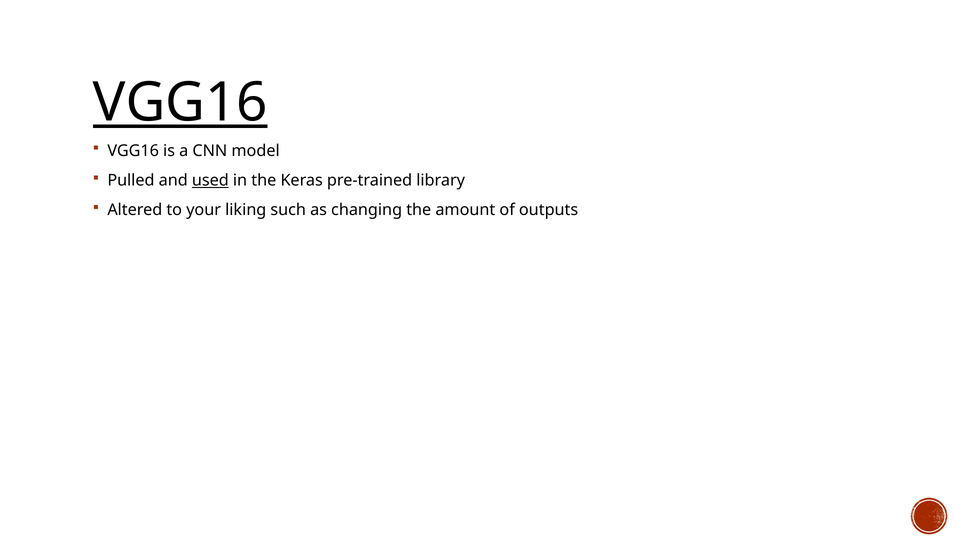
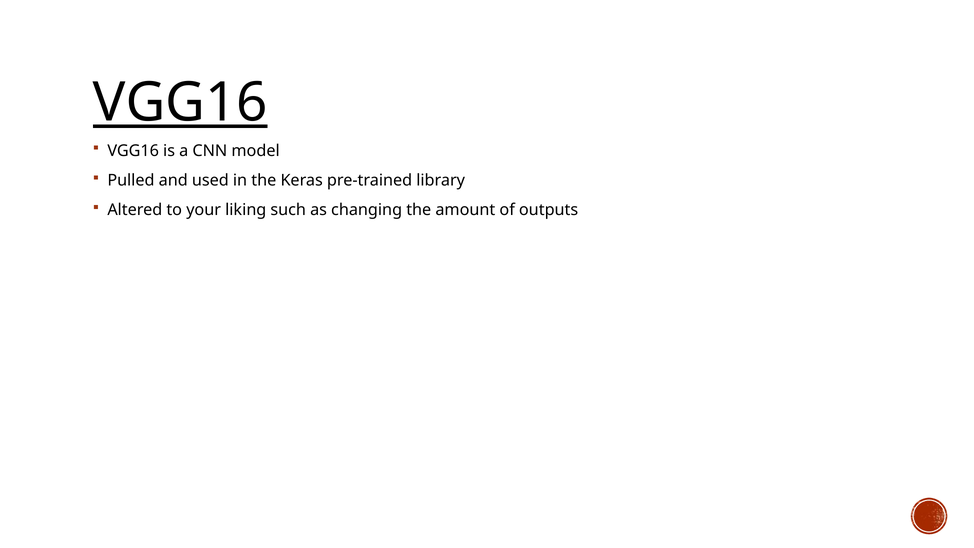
used underline: present -> none (210, 180)
